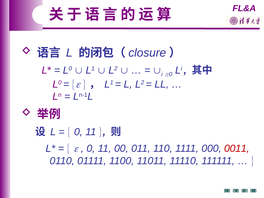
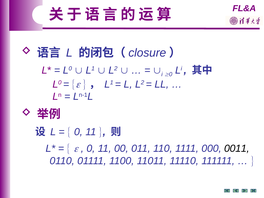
0011 colour: red -> black (237, 149)
